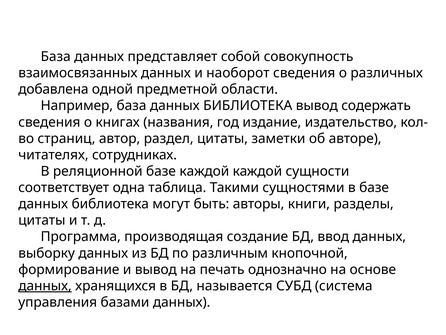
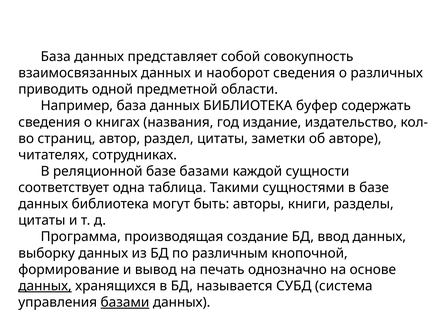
добавлена: добавлена -> приводить (53, 89)
БИБЛИОТЕКА вывод: вывод -> буфер (317, 106)
базе каждой: каждой -> базами (204, 171)
базами underline: none -> present (125, 302)
